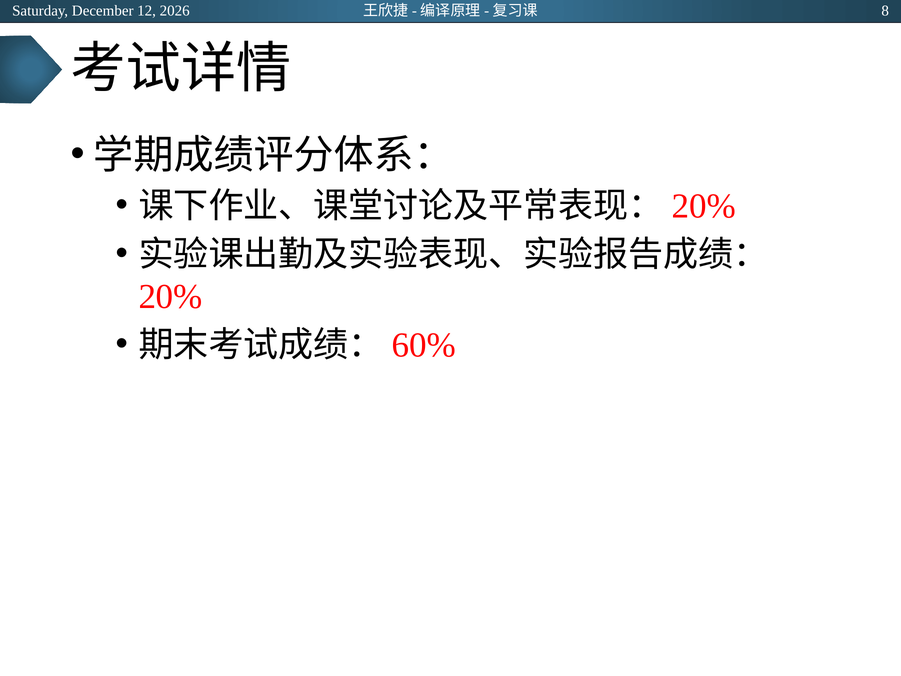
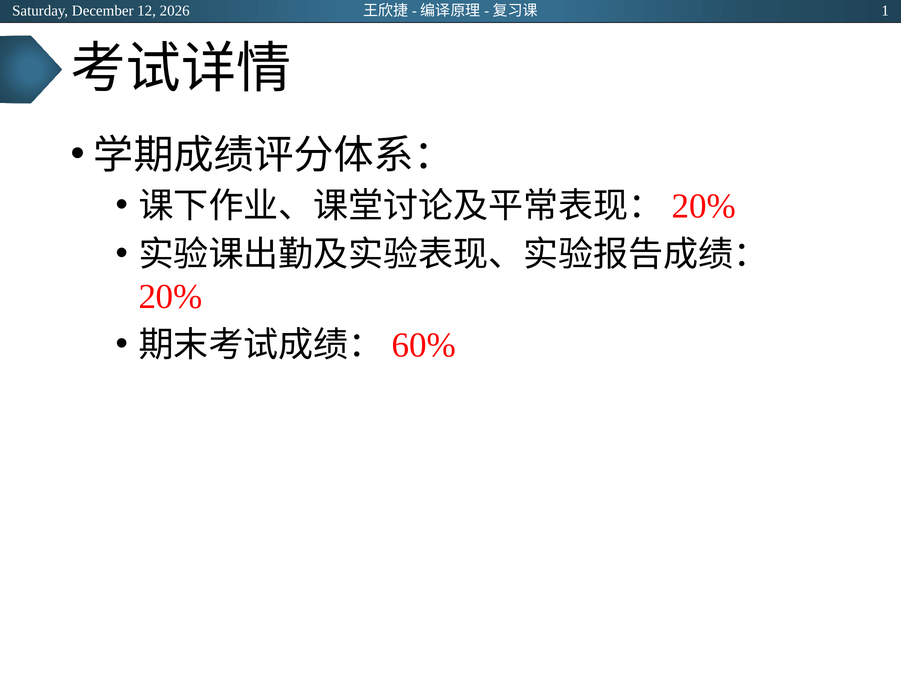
8: 8 -> 1 (885, 11)
